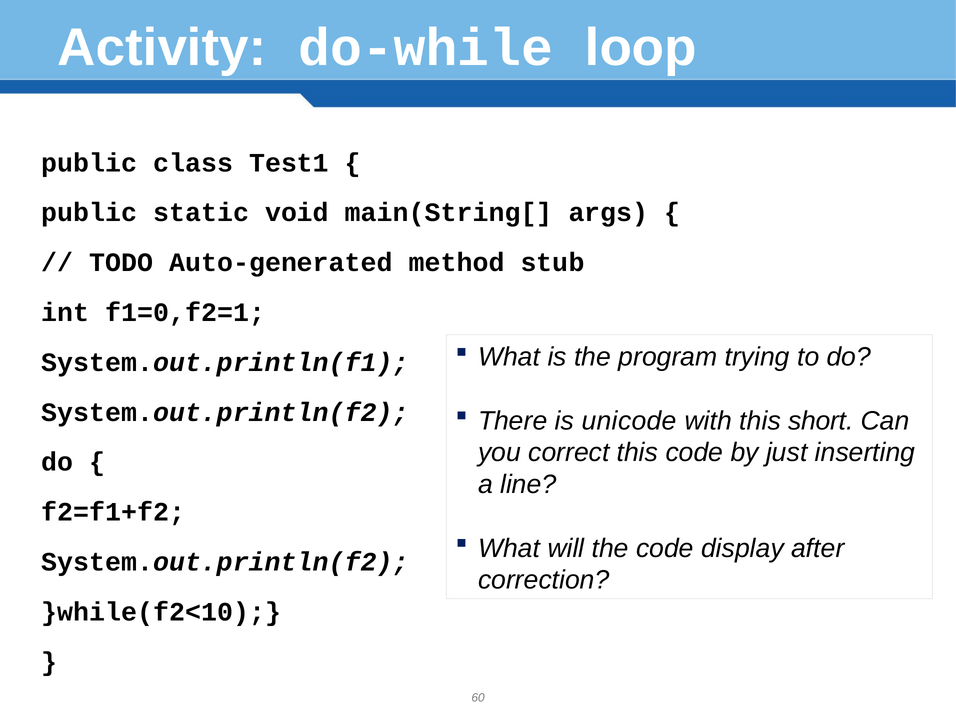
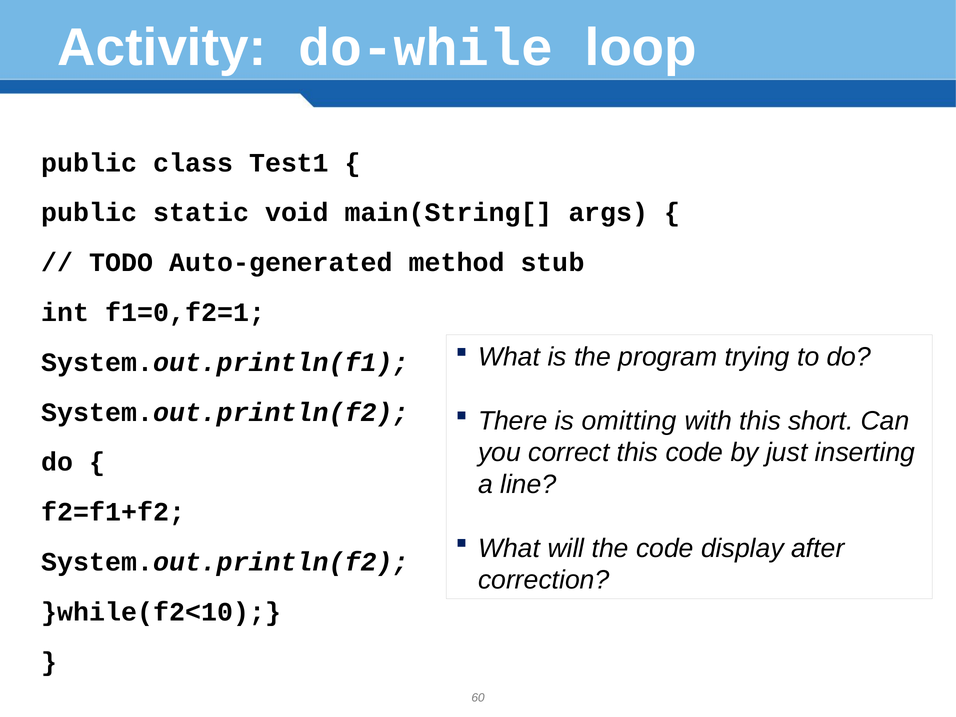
unicode: unicode -> omitting (629, 421)
